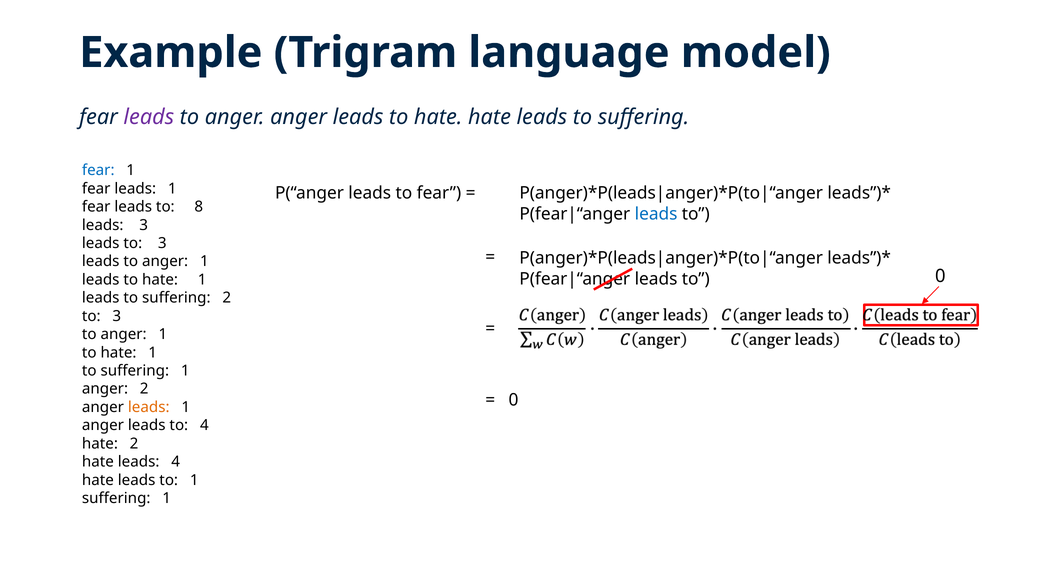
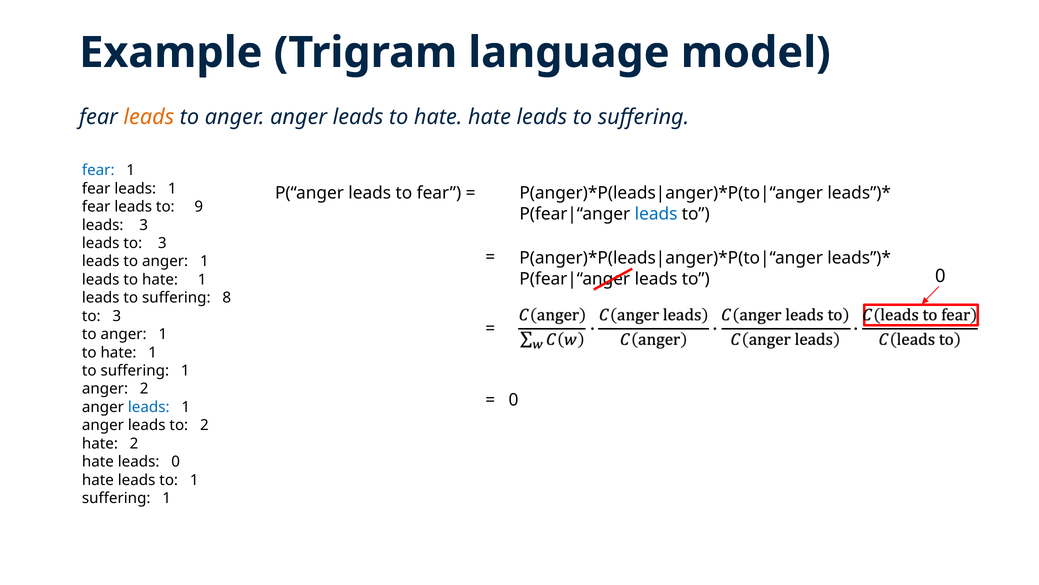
leads colour: purple -> orange (149, 117)
8: 8 -> 9 (199, 207)
suffering 2: 2 -> 8 (227, 298)
leads colour: orange -> blue (149, 407)
to 4: 4 -> 2 (204, 425)
leads 4: 4 -> 0 (176, 461)
